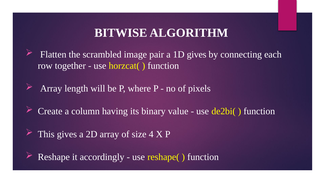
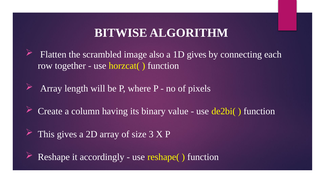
pair: pair -> also (157, 54)
4: 4 -> 3 (151, 134)
